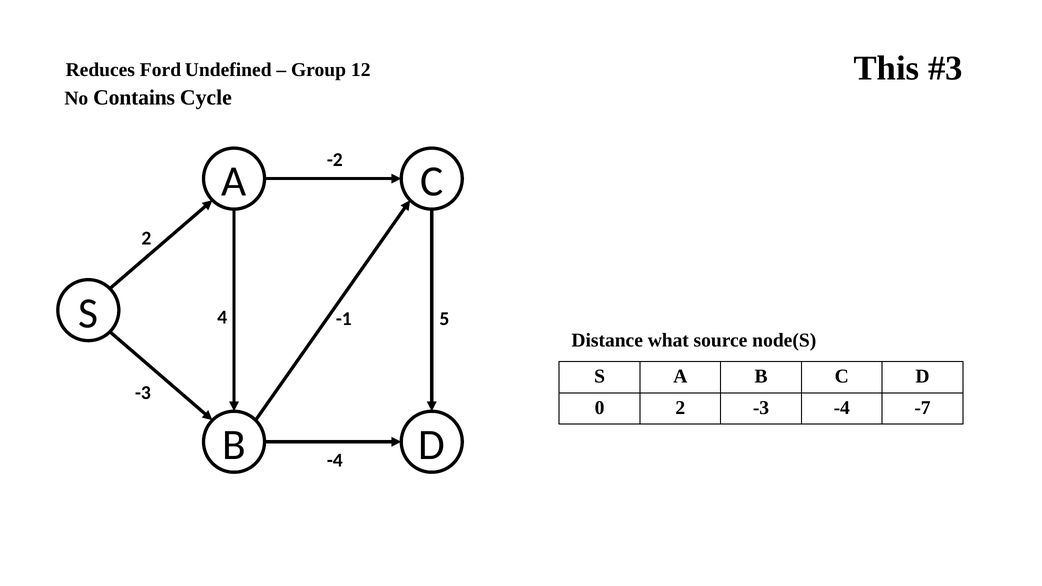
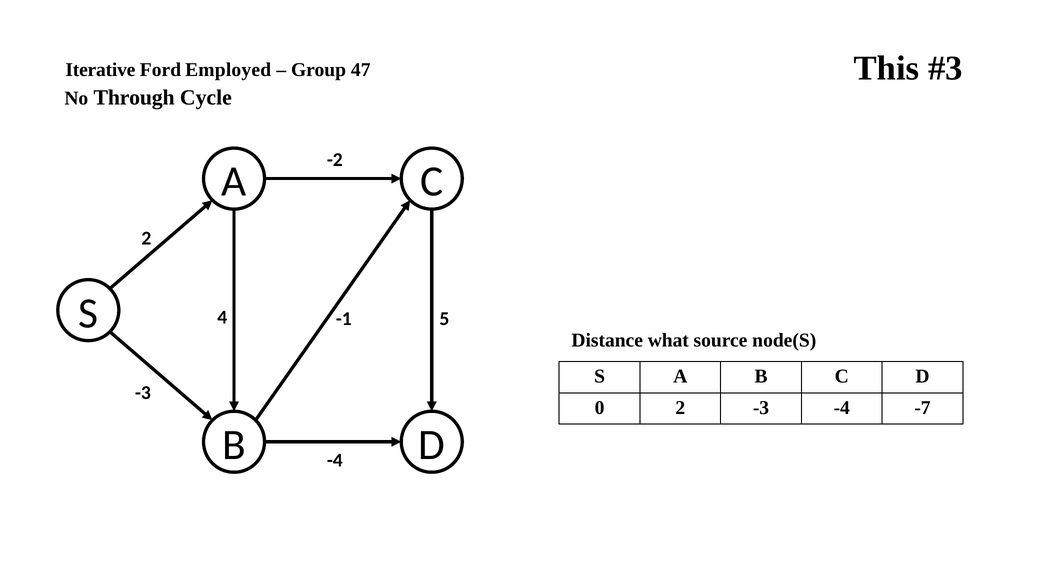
Reduces: Reduces -> Iterative (100, 70)
Undefined: Undefined -> Employed (228, 70)
12: 12 -> 47 (361, 70)
Contains: Contains -> Through (134, 97)
